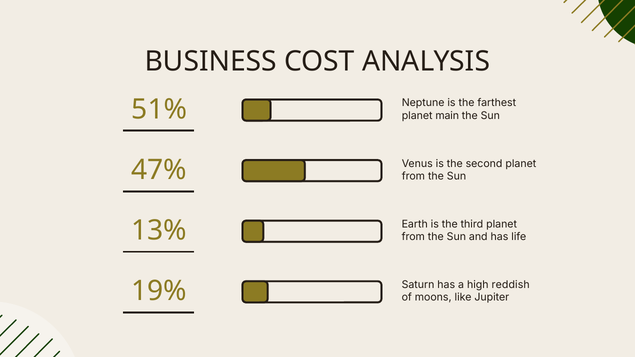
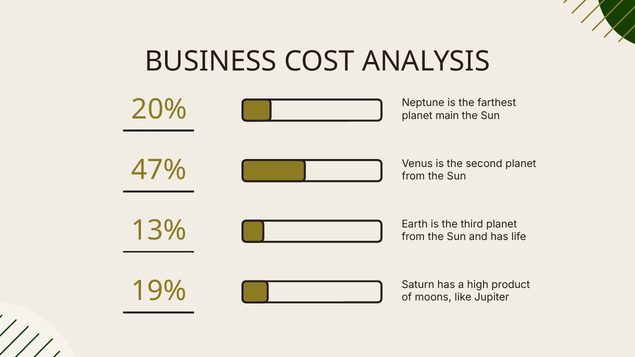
51%: 51% -> 20% (159, 109)
reddish: reddish -> product (511, 285)
